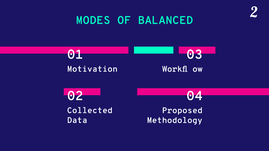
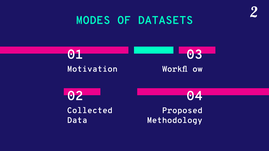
BALANCED: BALANCED -> DATASETS (166, 20)
